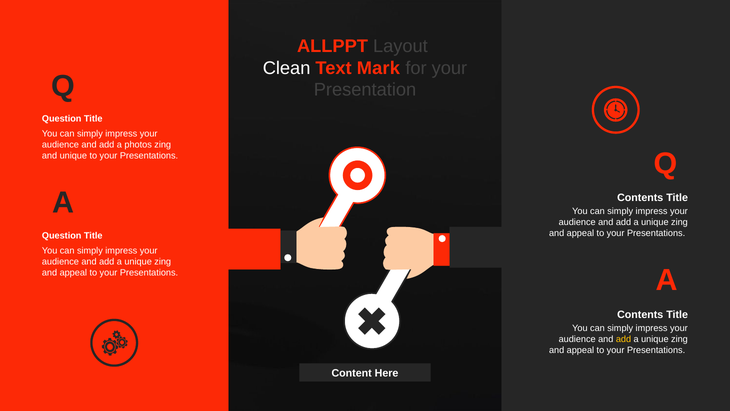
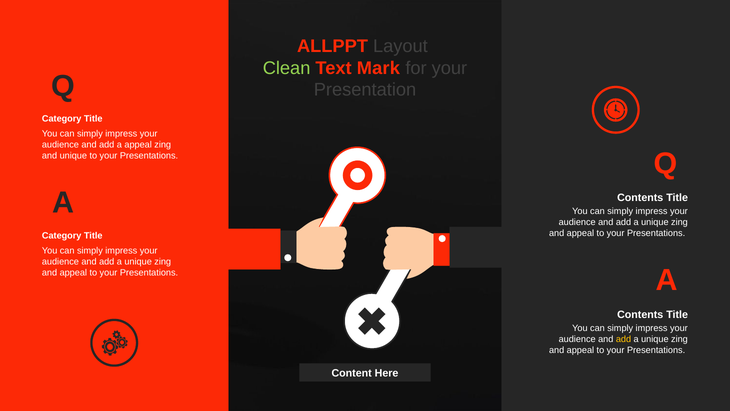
Clean colour: white -> light green (287, 68)
Question: Question -> Category (62, 119)
a photos: photos -> appeal (138, 145)
Question: Question -> Category (62, 236)
